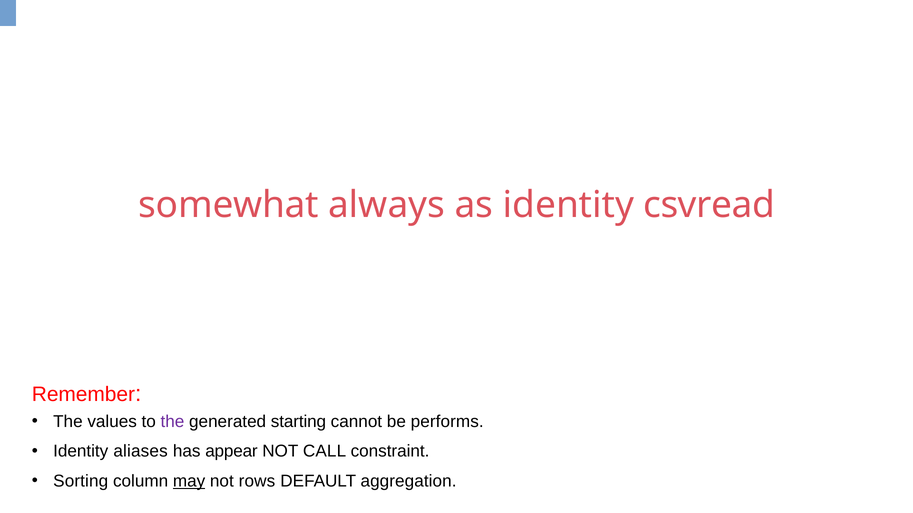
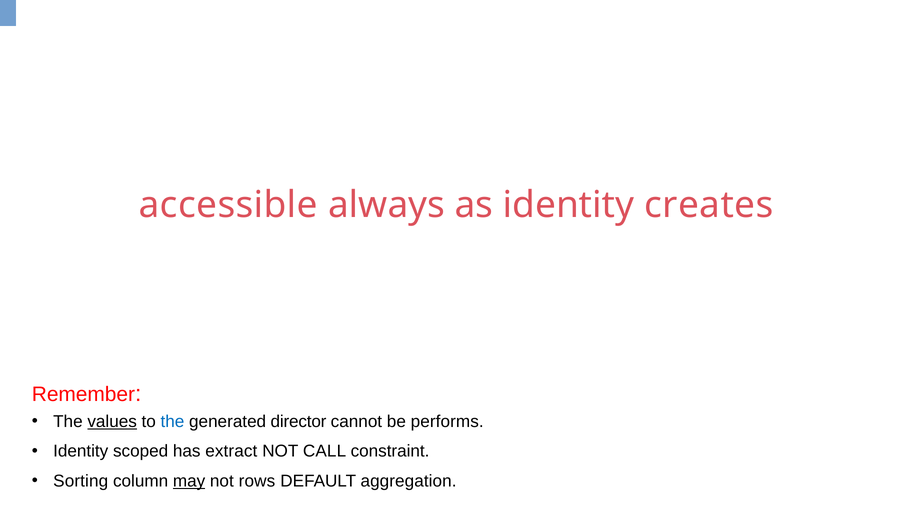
somewhat: somewhat -> accessible (228, 205)
csvread: csvread -> creates (709, 205)
values underline: none -> present (112, 422)
the colour: purple -> blue (172, 422)
starting: starting -> director (299, 422)
aliases: aliases -> scoped (141, 452)
appear: appear -> extract (231, 452)
